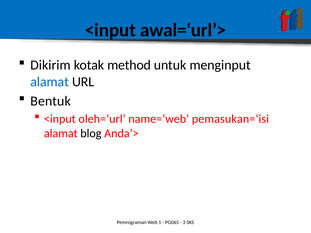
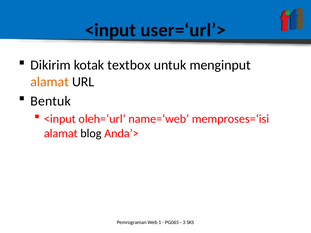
awal=‘url’>: awal=‘url’> -> user=‘url’> (183, 30)
method: method -> textbox (129, 65)
alamat colour: blue -> orange (50, 82)
pemasukan=‘isi: pemasukan=‘isi -> memproses=‘isi (230, 119)
